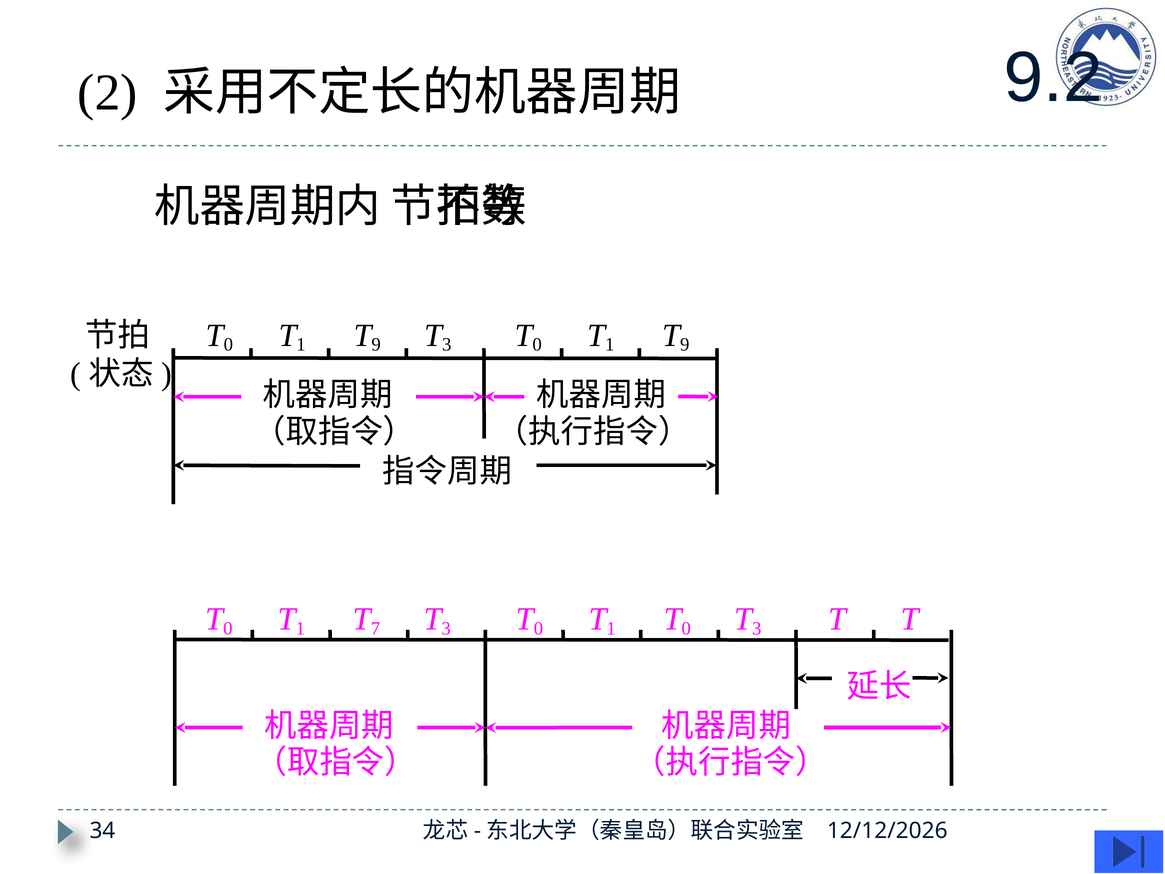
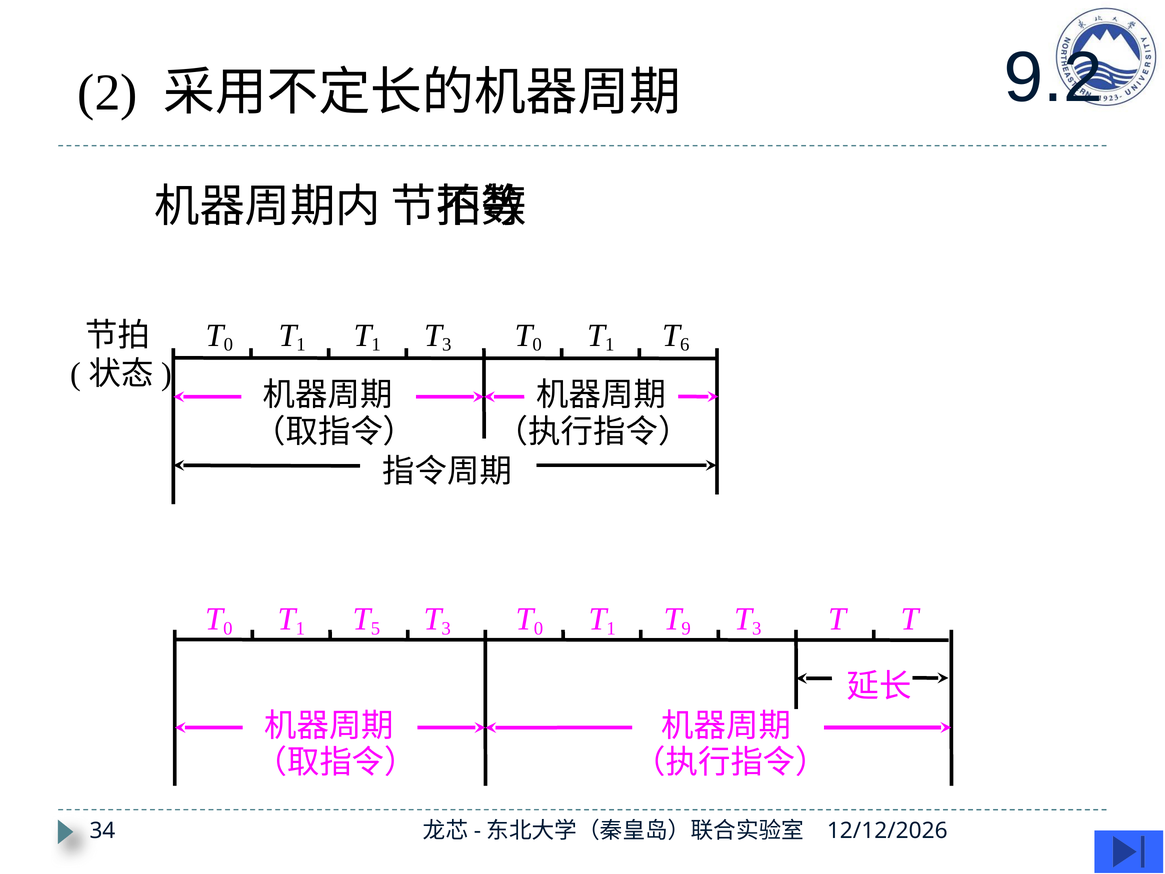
9: 9 -> 1 (376, 345)
9: 9 -> 6 (685, 345)
7: 7 -> 5 (375, 628)
0: 0 -> 9 (686, 628)
